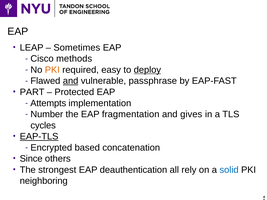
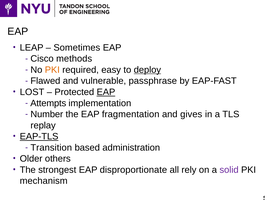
and underline: present -> none (71, 81)
PART: PART -> LOST (32, 92)
EAP underline: none -> present (106, 92)
cycles: cycles -> replay (43, 126)
Encrypted: Encrypted -> Transition (51, 148)
concatenation: concatenation -> administration (131, 148)
Since: Since -> Older (31, 159)
deauthentication: deauthentication -> disproportionate (133, 170)
solid colour: blue -> purple (229, 170)
neighboring: neighboring -> mechanism (44, 181)
